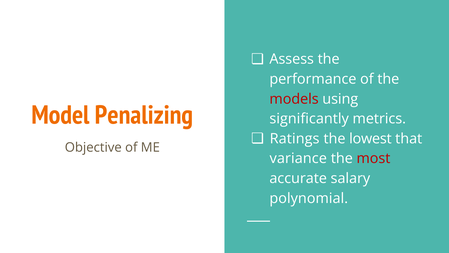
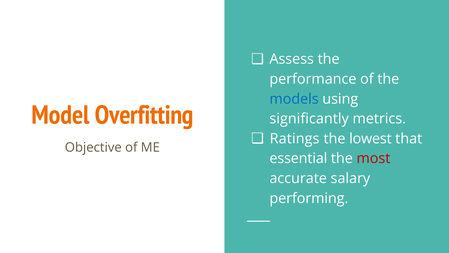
models colour: red -> blue (294, 99)
Penalizing: Penalizing -> Overfitting (144, 115)
variance: variance -> essential (298, 158)
polynomial: polynomial -> performing (309, 198)
